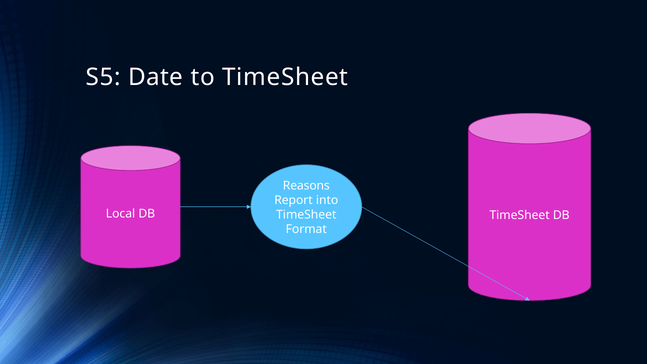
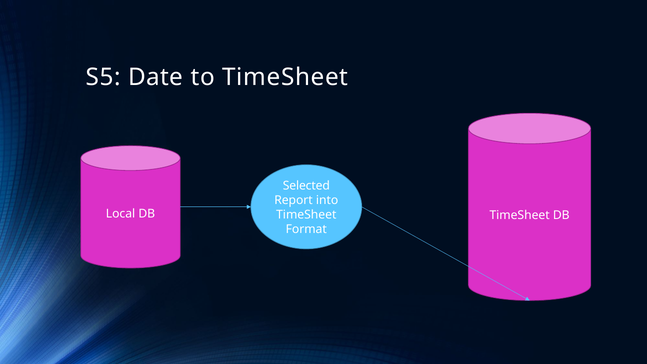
Reasons: Reasons -> Selected (306, 186)
